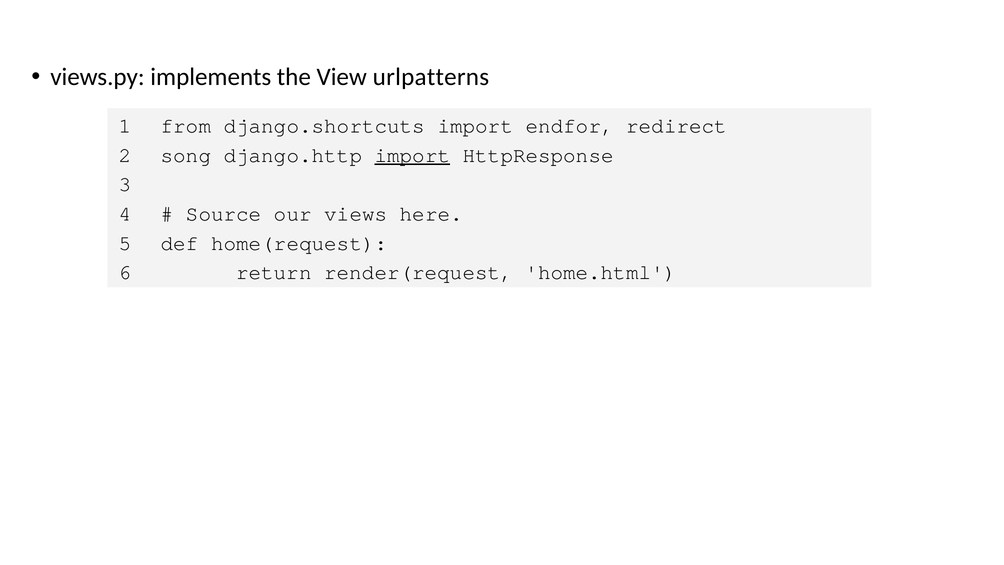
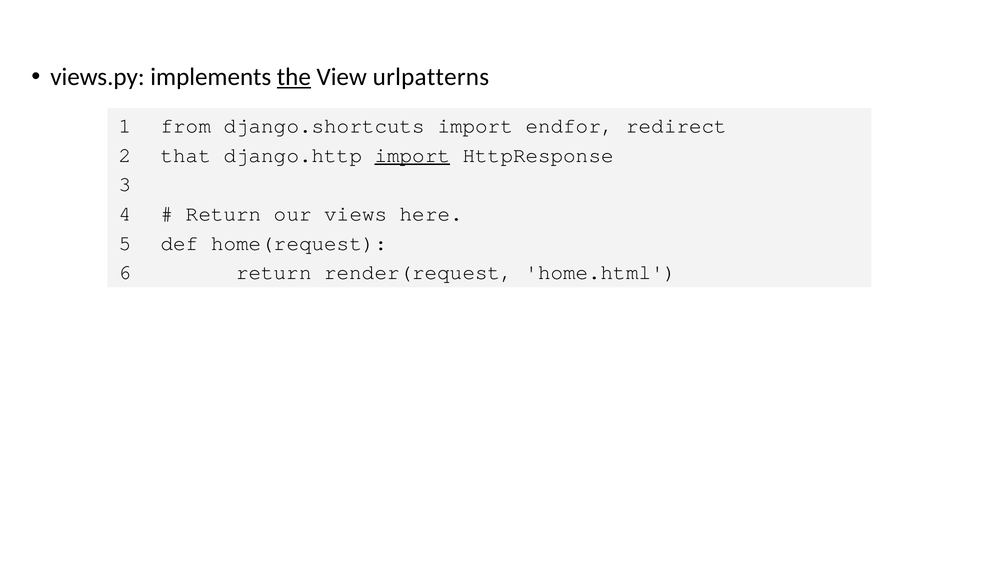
the underline: none -> present (294, 77)
song: song -> that (186, 155)
Source: Source -> Return (224, 214)
